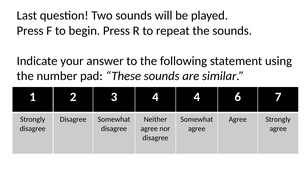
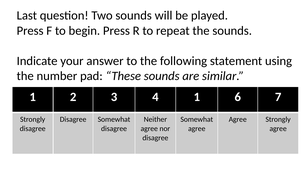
4 4: 4 -> 1 (197, 97)
